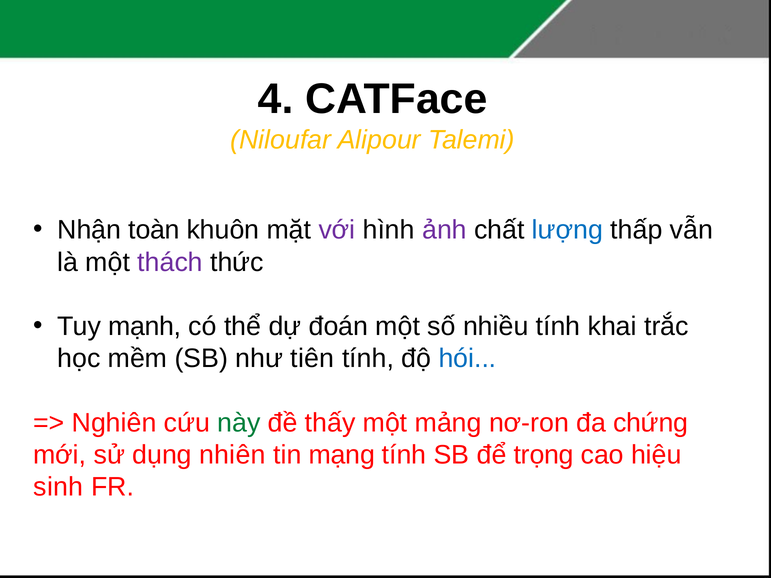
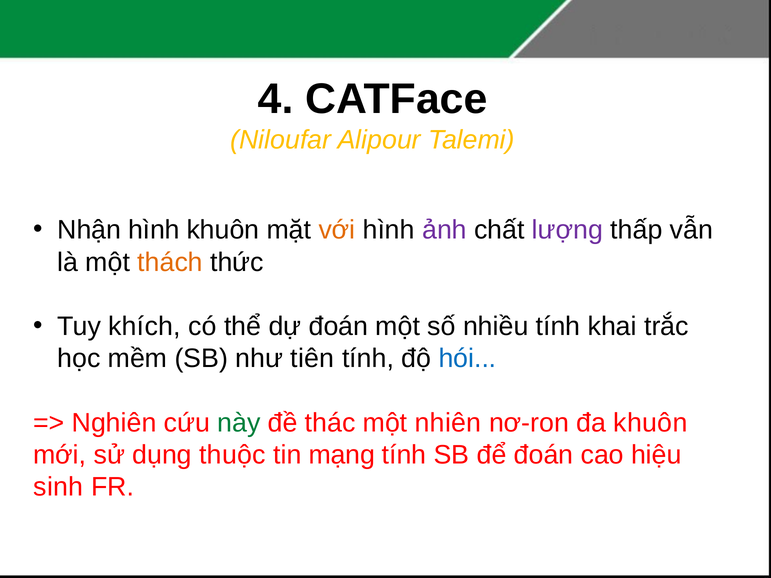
Nhận toàn: toàn -> hình (154, 230)
với colour: purple -> orange (337, 230)
lượng colour: blue -> purple (568, 230)
thách colour: purple -> orange (170, 262)
mạnh: mạnh -> khích (144, 327)
thấy: thấy -> thác (330, 423)
mảng: mảng -> nhiên (448, 423)
đa chứng: chứng -> khuôn (650, 423)
nhiên: nhiên -> thuộc (232, 455)
để trọng: trọng -> đoán (544, 455)
